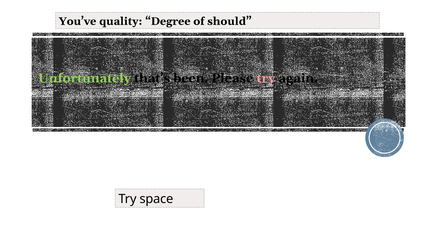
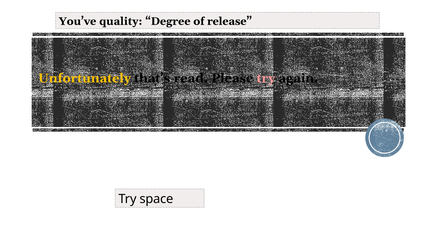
should: should -> release (230, 21)
Unfortunately colour: light green -> yellow (85, 78)
been: been -> read (191, 78)
